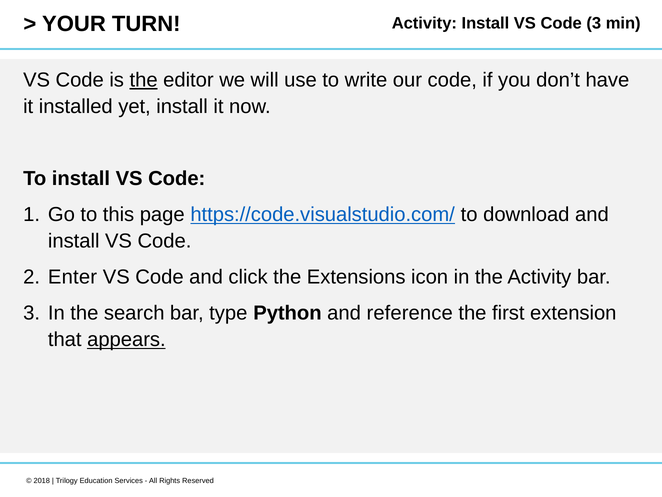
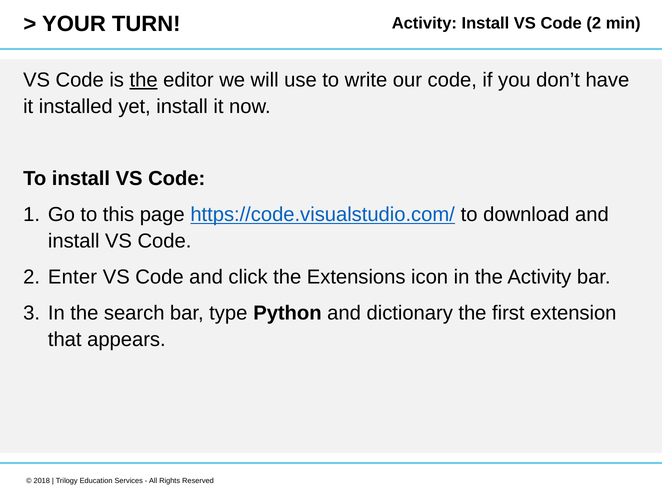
3: 3 -> 2 (594, 23)
reference: reference -> dictionary (410, 313)
appears underline: present -> none (126, 339)
